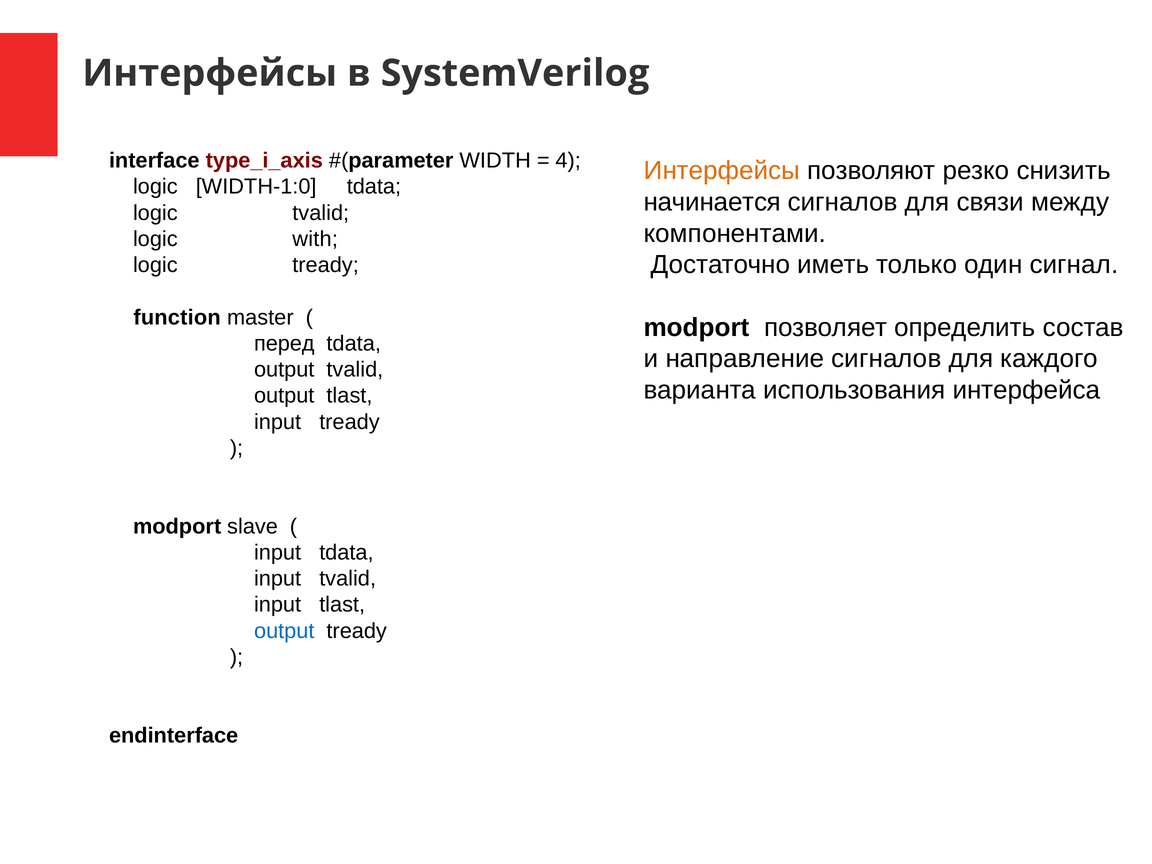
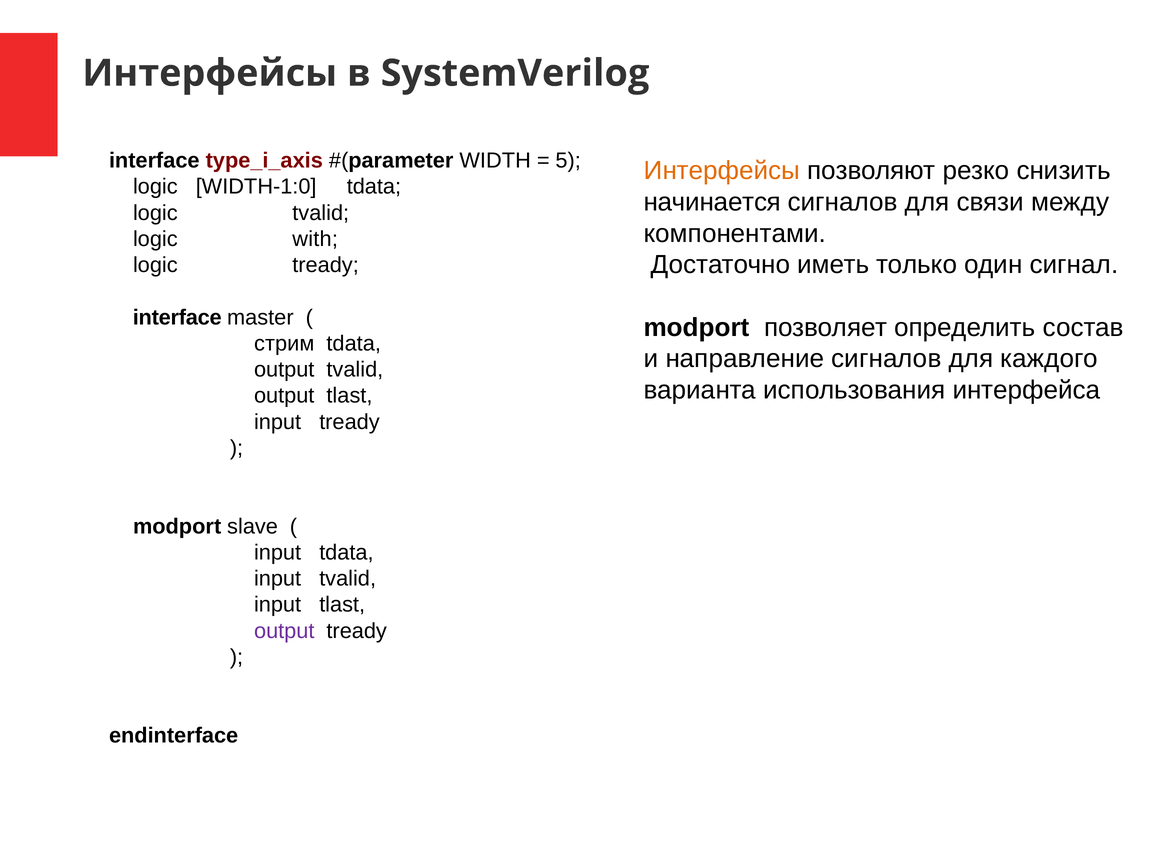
4: 4 -> 5 (568, 161)
function: function -> interface (177, 317)
перед: перед -> стрим (284, 343)
output colour: blue -> purple (284, 631)
